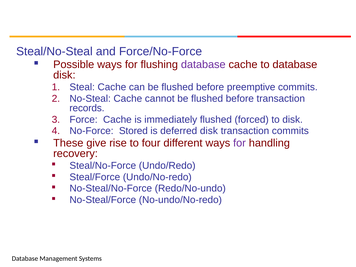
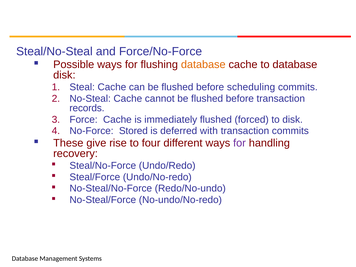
database colour: purple -> orange (203, 65)
preemptive: preemptive -> scheduling (251, 87)
deferred disk: disk -> with (209, 131)
